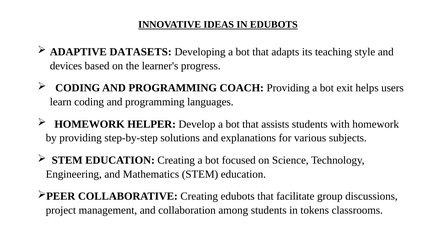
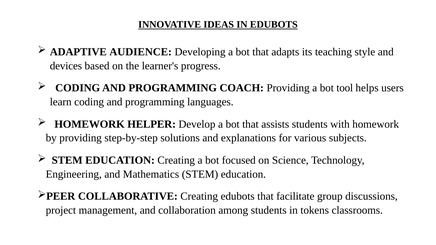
DATASETS: DATASETS -> AUDIENCE (141, 52)
exit: exit -> tool (345, 88)
